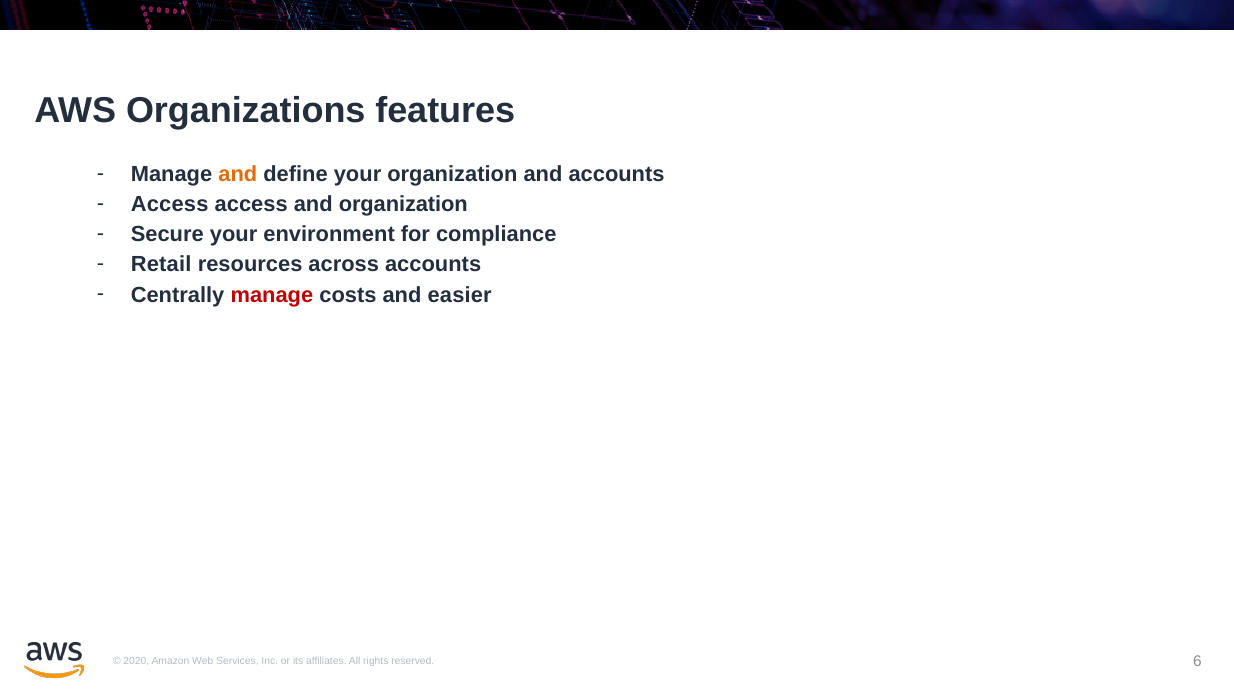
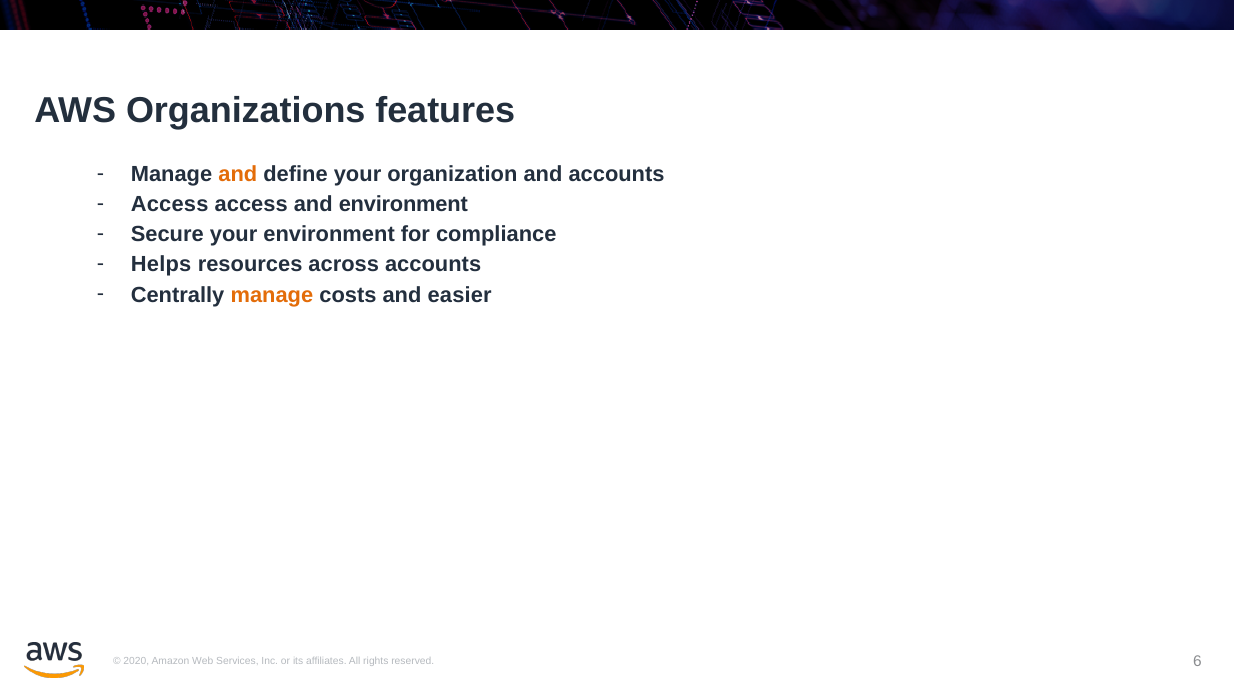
and organization: organization -> environment (403, 204)
Retail: Retail -> Helps (161, 265)
manage colour: red -> orange (272, 295)
